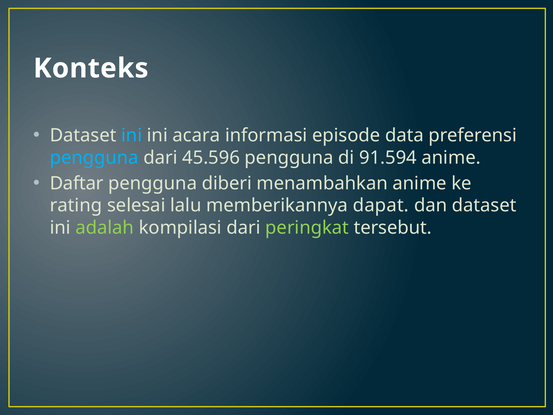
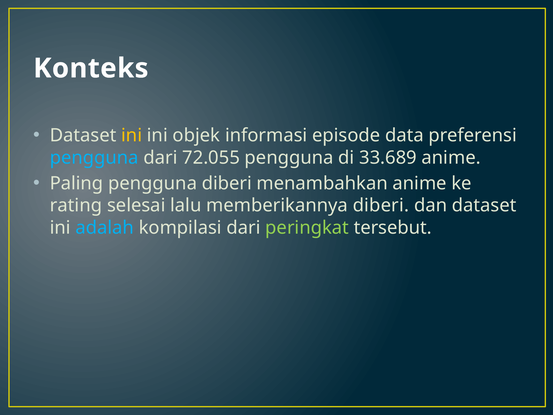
ini colour: light blue -> yellow (132, 135)
acara: acara -> objek (196, 135)
45.596: 45.596 -> 72.055 (211, 158)
91.594: 91.594 -> 33.689 (388, 158)
Daftar: Daftar -> Paling (77, 183)
memberikannya dapat: dapat -> diberi (381, 205)
adalah colour: light green -> light blue (105, 228)
